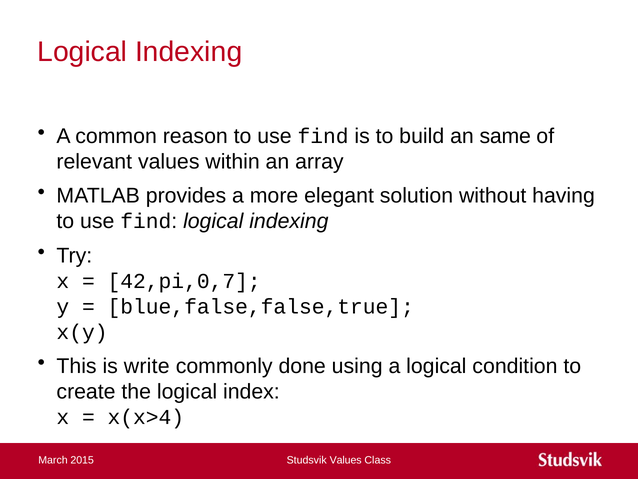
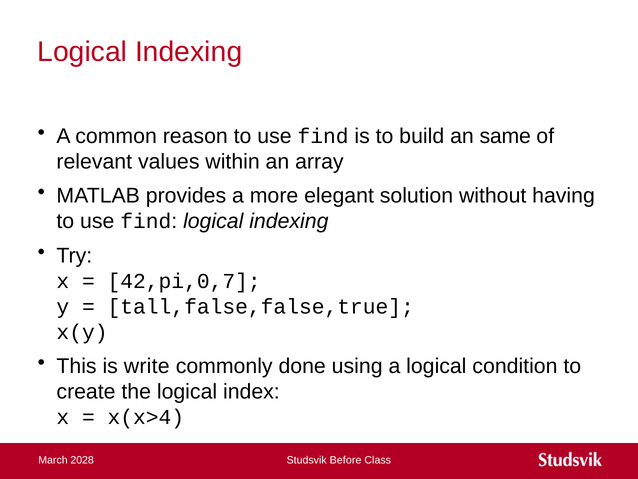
blue,false,false,true: blue,false,false,true -> tall,false,false,true (261, 306)
2015: 2015 -> 2028 (82, 460)
Studsvik Values: Values -> Before (346, 460)
